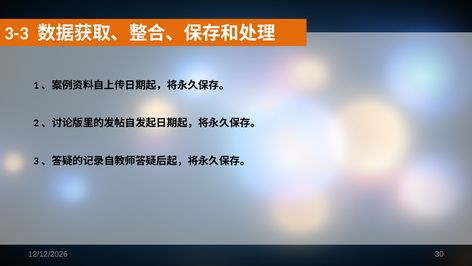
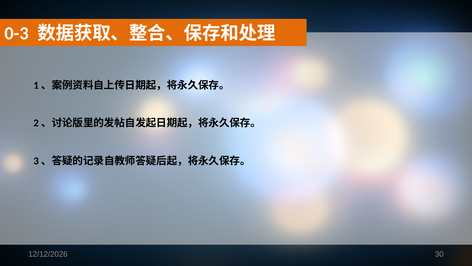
3-3: 3-3 -> 0-3 (17, 33)
